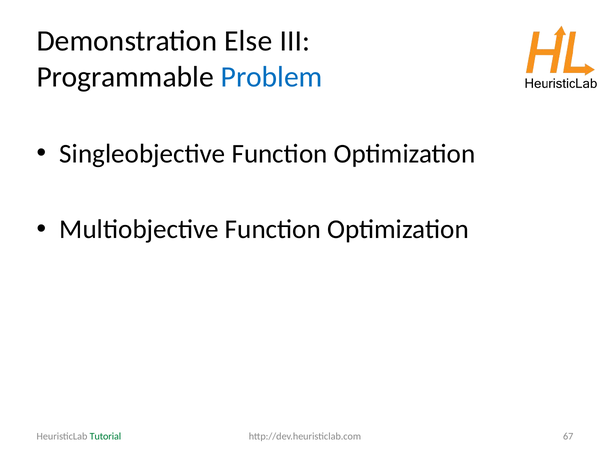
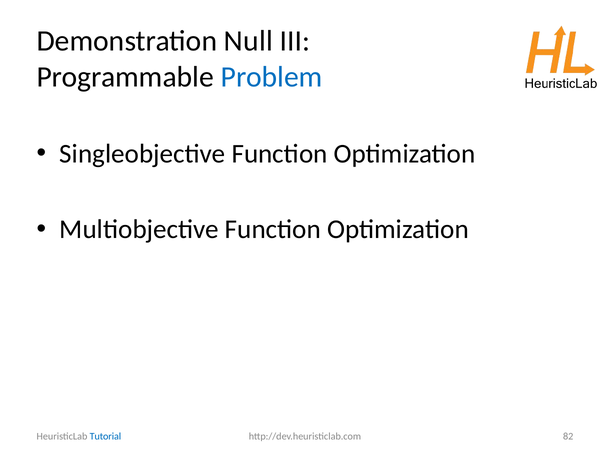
Else: Else -> Null (248, 41)
67: 67 -> 82 (568, 437)
Tutorial colour: green -> blue (105, 437)
